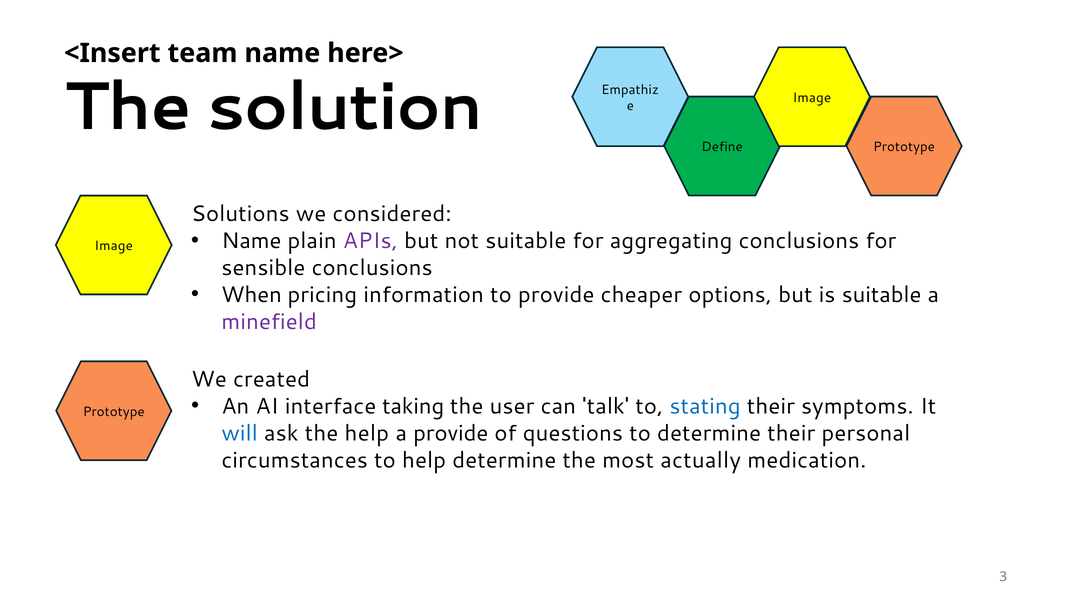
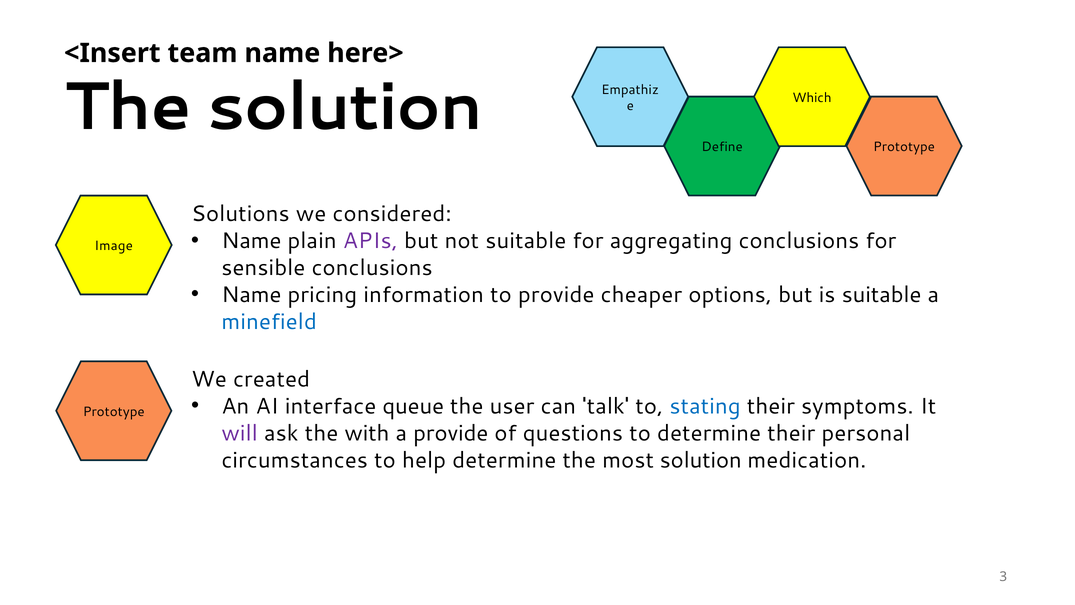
Image: Image -> Which (812, 98)
When: When -> Name (251, 295)
minefield colour: purple -> blue (269, 322)
taking: taking -> queue (413, 406)
will colour: blue -> purple (240, 433)
the help: help -> with (367, 433)
most actually: actually -> solution (701, 460)
